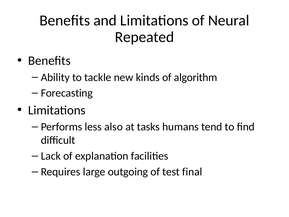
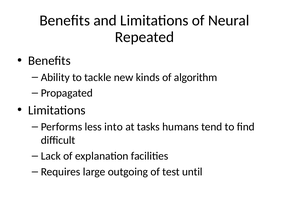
Forecasting: Forecasting -> Propagated (67, 93)
also: also -> into (114, 127)
final: final -> until (192, 172)
